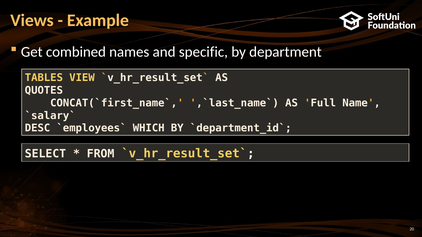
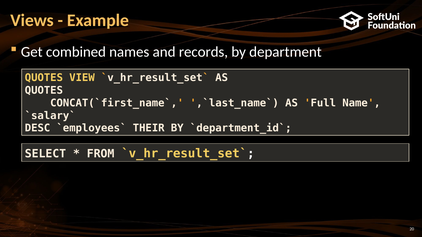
specific: specific -> records (203, 52)
TABLES: TABLES -> QUOTES (44, 78)
WHICH: WHICH -> THEIR (149, 128)
